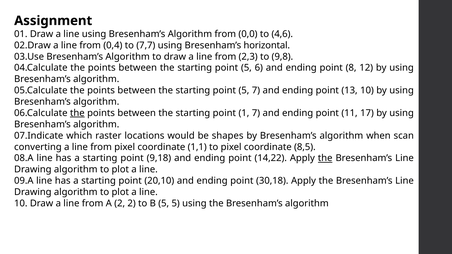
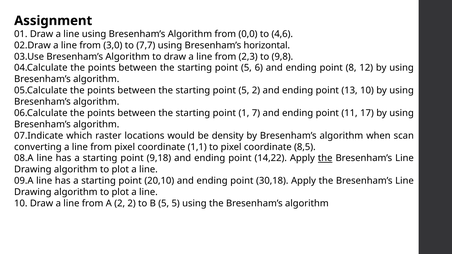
0,4: 0,4 -> 3,0 (113, 45)
5 7: 7 -> 2 (256, 91)
the underline: present -> none (77, 113)
shapes: shapes -> density (228, 136)
